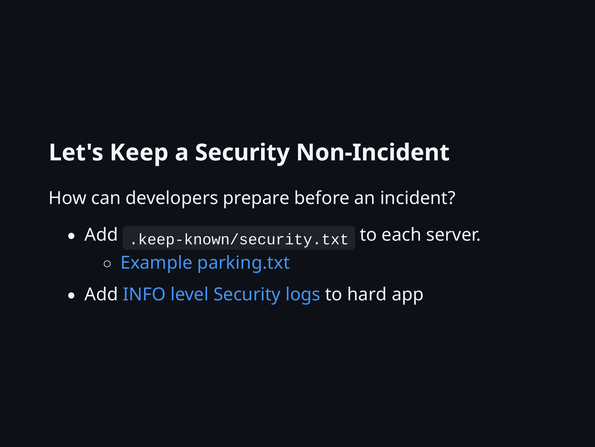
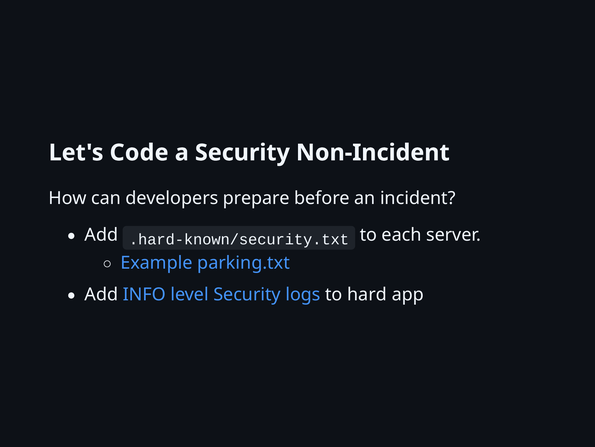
Keep: Keep -> Code (139, 152)
.keep-known/security.txt: .keep-known/security.txt -> .hard-known/security.txt (239, 239)
